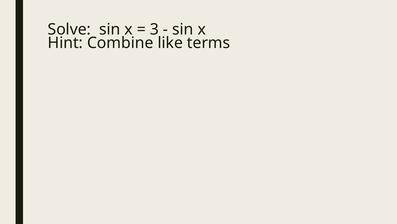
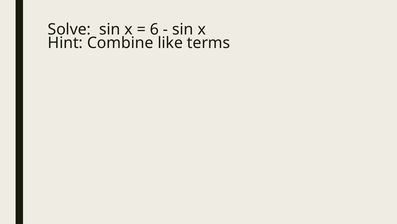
3: 3 -> 6 (154, 29)
